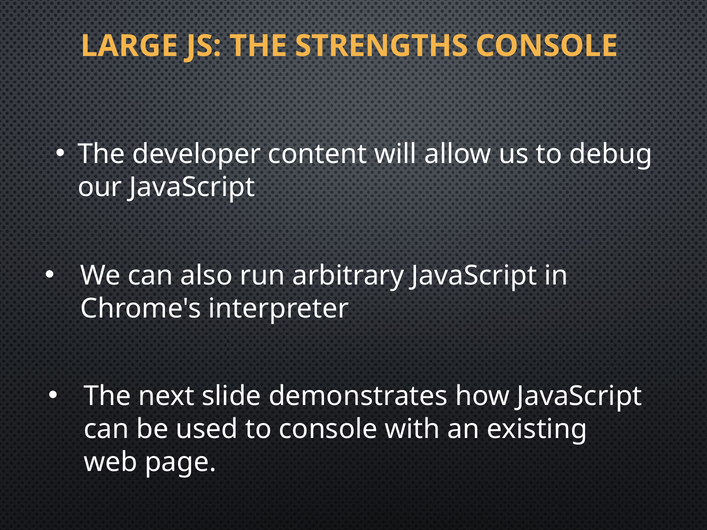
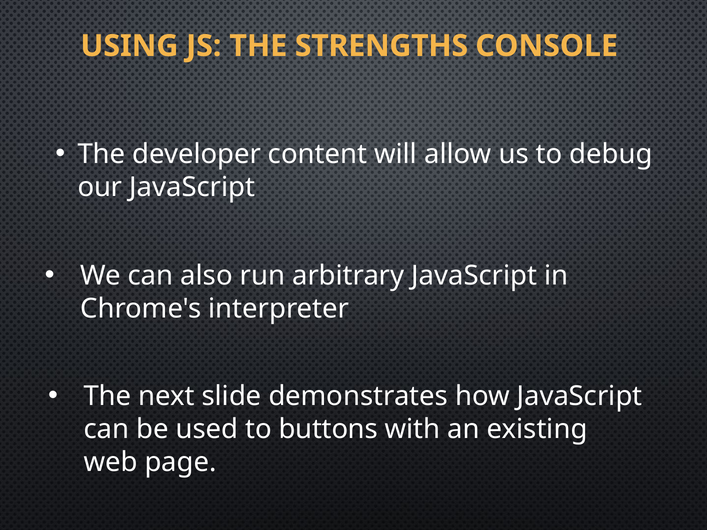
LARGE: LARGE -> USING (129, 46)
to console: console -> buttons (328, 429)
